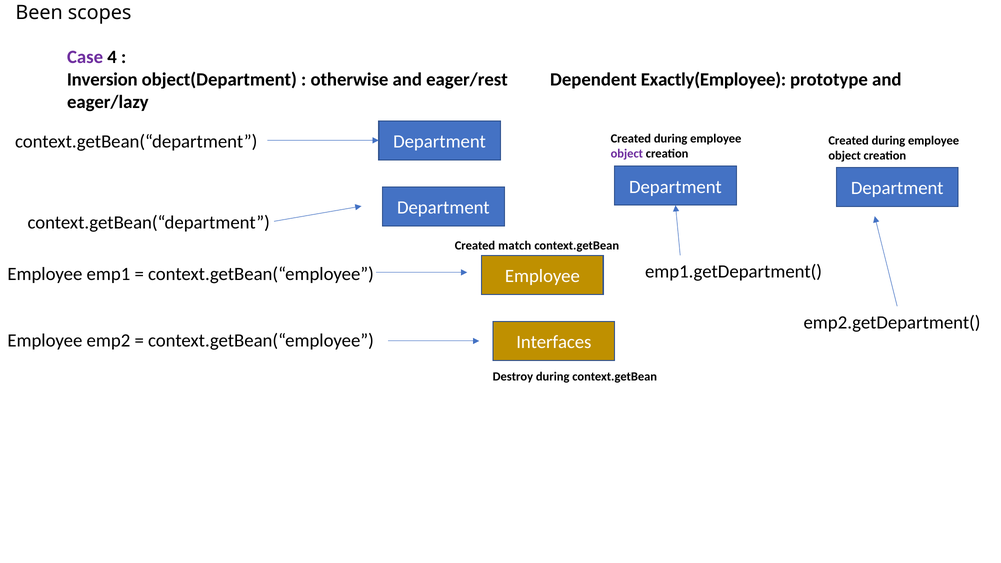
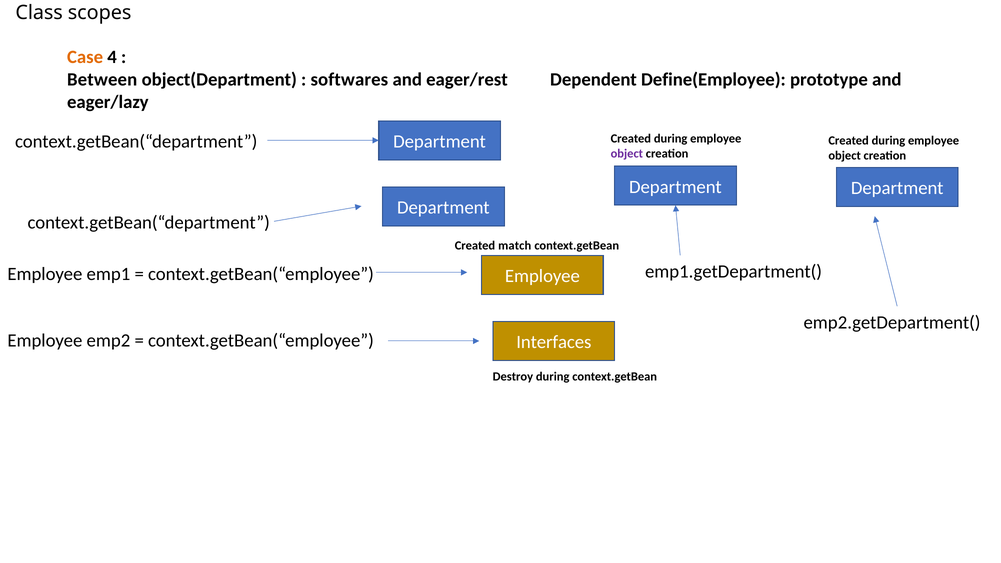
Been: Been -> Class (39, 13)
Case colour: purple -> orange (85, 57)
Inversion: Inversion -> Between (102, 80)
otherwise: otherwise -> softwares (349, 80)
Exactly(Employee: Exactly(Employee -> Define(Employee (713, 80)
